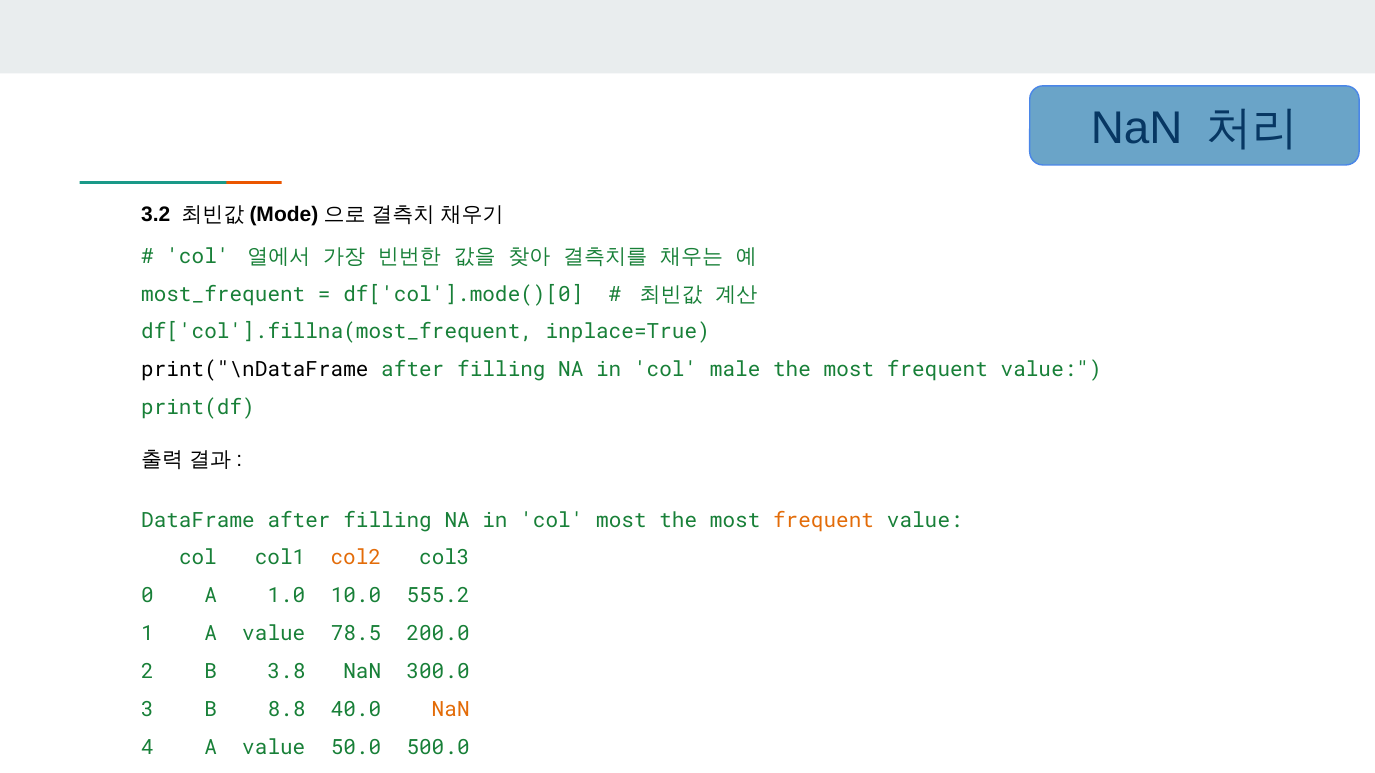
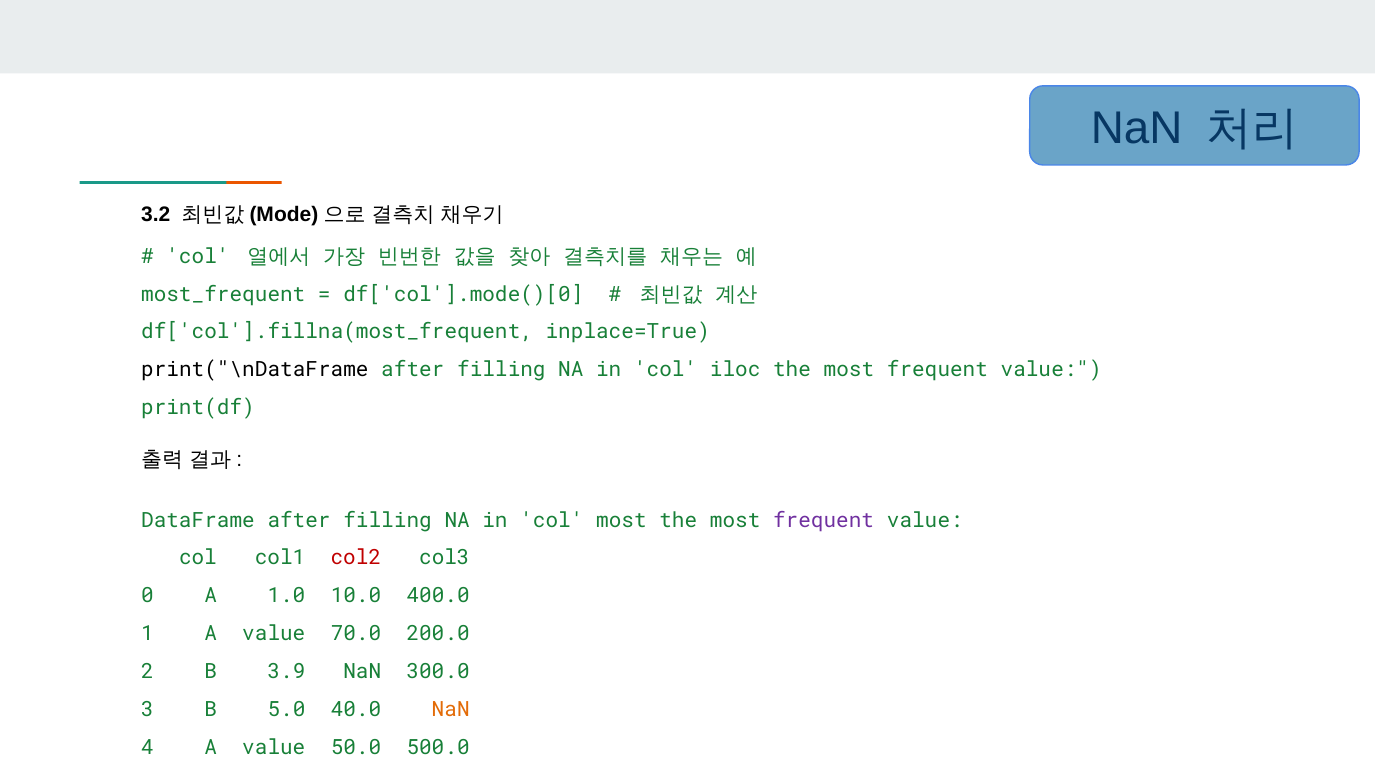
male: male -> iloc (735, 370)
frequent colour: orange -> purple (824, 521)
col2 colour: orange -> red (356, 558)
555.2: 555.2 -> 400.0 (438, 596)
78.5: 78.5 -> 70.0 (356, 634)
3.8: 3.8 -> 3.9 (286, 672)
8.8: 8.8 -> 5.0 (286, 710)
